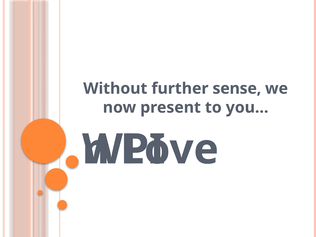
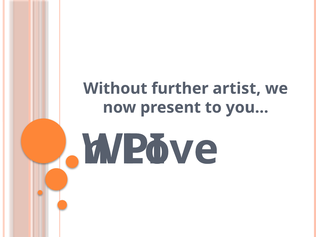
sense: sense -> artist (237, 88)
